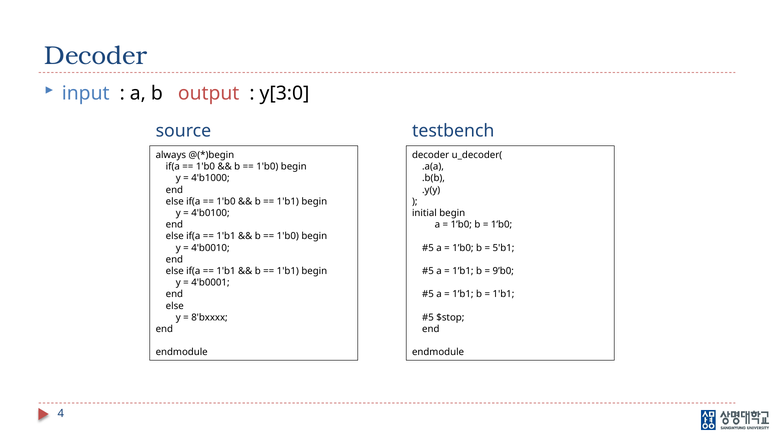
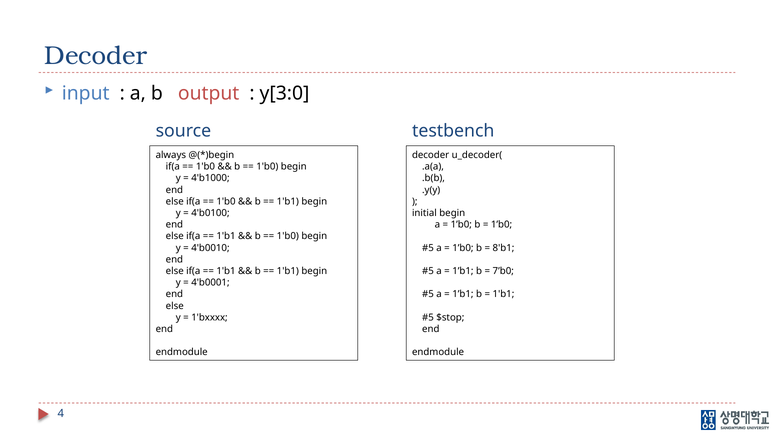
5'b1: 5'b1 -> 8'b1 (503, 248)
9’b0: 9’b0 -> 7’b0 (503, 271)
8'bxxxx: 8'bxxxx -> 1'bxxxx (209, 318)
